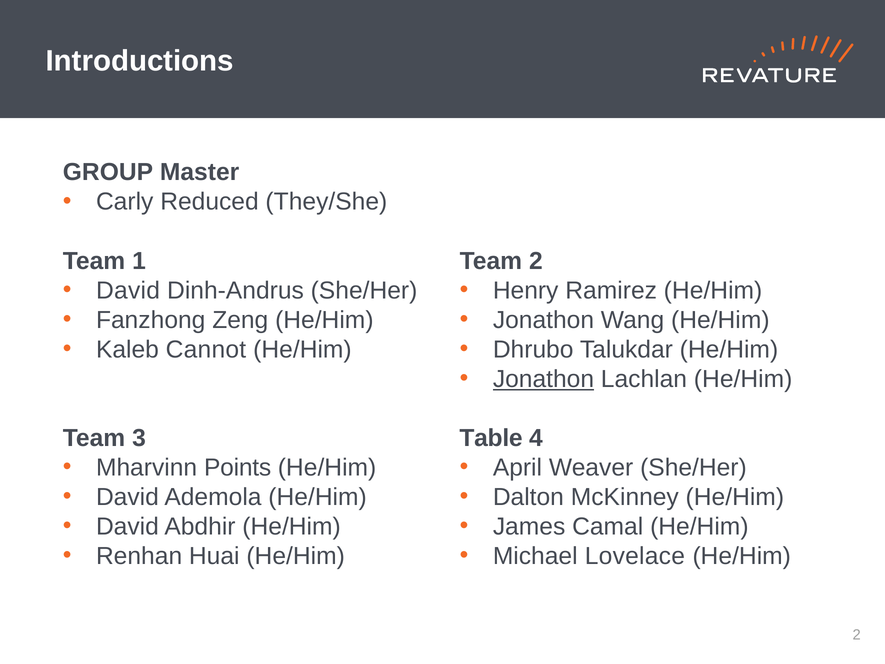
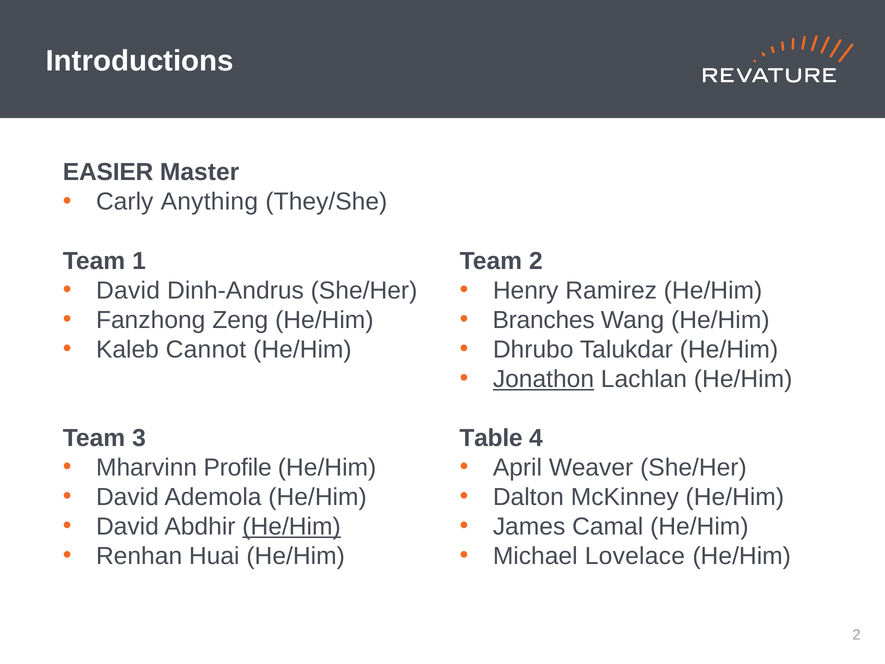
GROUP: GROUP -> EASIER (108, 172)
Reduced: Reduced -> Anything (209, 202)
Jonathon: Jonathon -> Branches (544, 320)
Points: Points -> Profile (238, 467)
He/Him underline: none -> present (292, 526)
